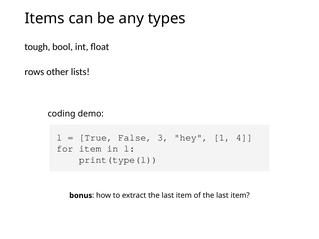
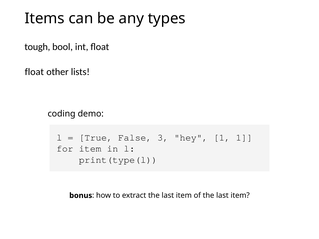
rows: rows -> float (34, 72)
1 4: 4 -> 1 (244, 138)
